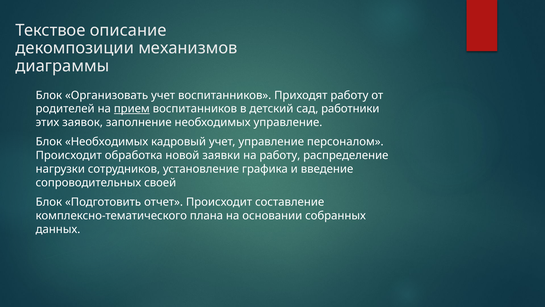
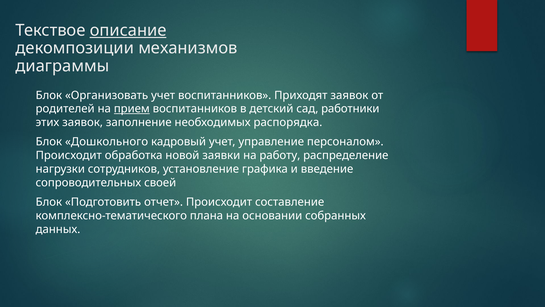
описание underline: none -> present (128, 30)
Приходят работу: работу -> заявок (349, 95)
необходимых управление: управление -> распорядка (288, 122)
Блок Необходимых: Необходимых -> Дошкольного (107, 142)
